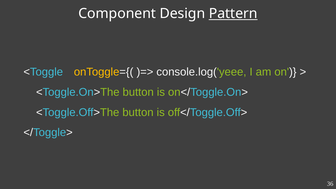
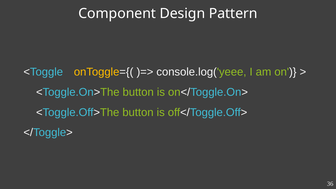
Pattern underline: present -> none (233, 14)
